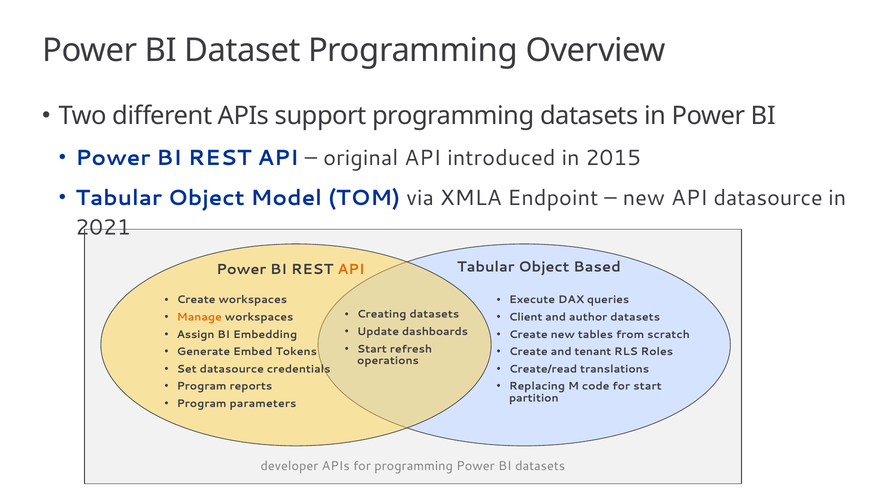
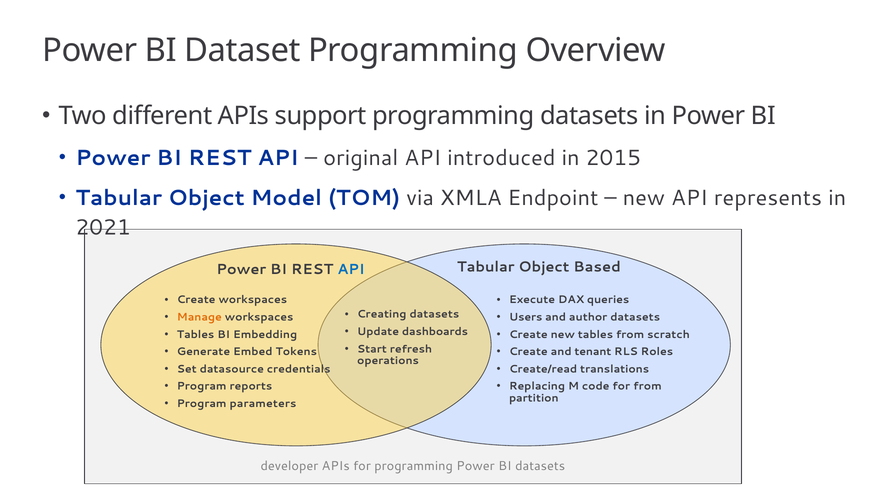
API datasource: datasource -> represents (768, 198)
API colour: orange -> blue (351, 270)
Client: Client -> Users (526, 317)
Assign: Assign -> Tables (196, 335)
for start: start -> from (648, 386)
